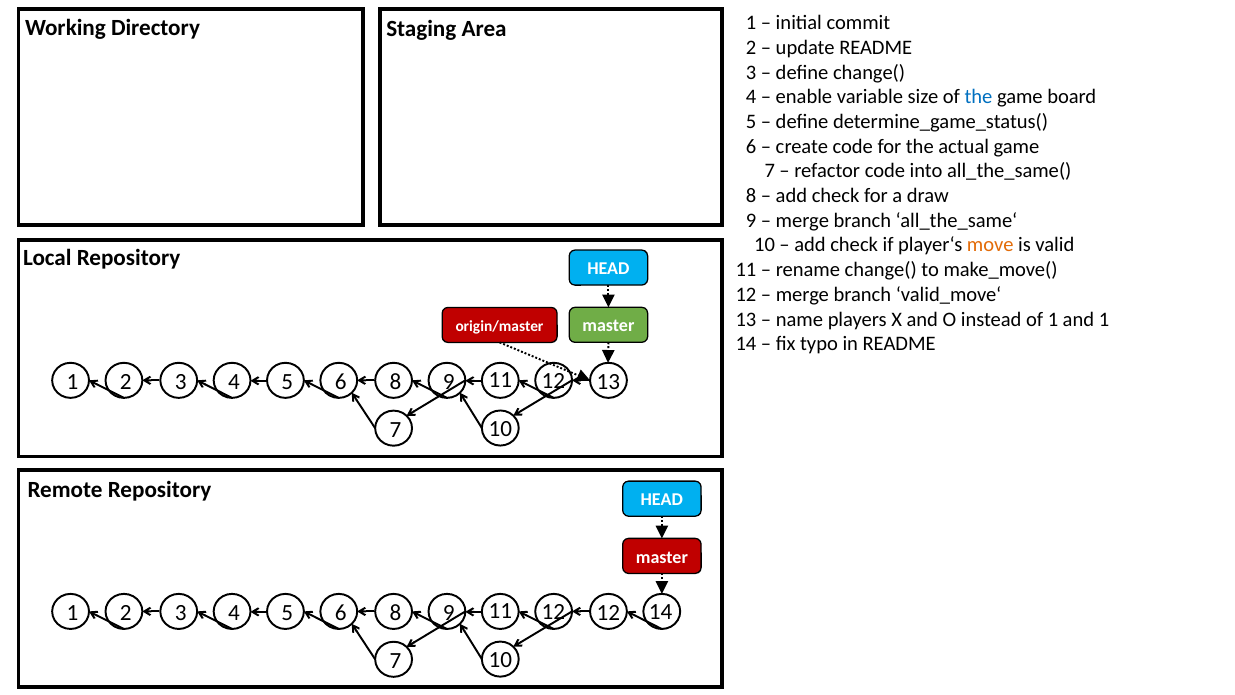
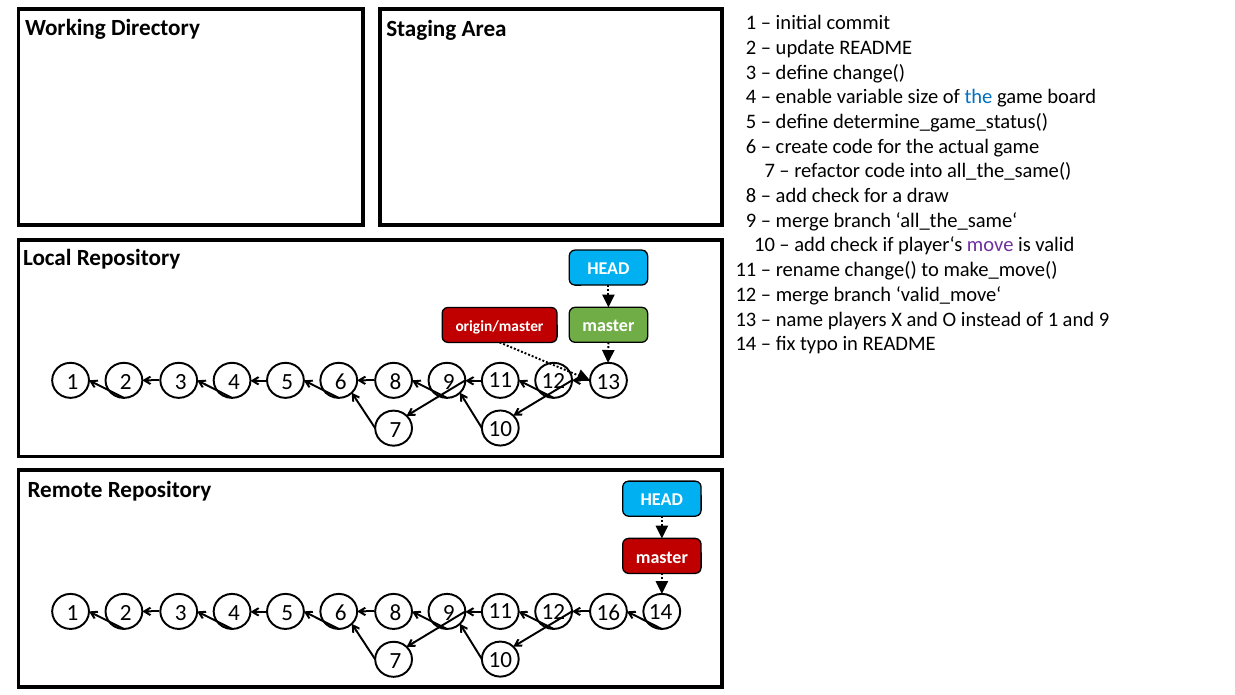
move colour: orange -> purple (990, 245)
and 1: 1 -> 9 (1104, 319)
12 12: 12 -> 16 (608, 613)
